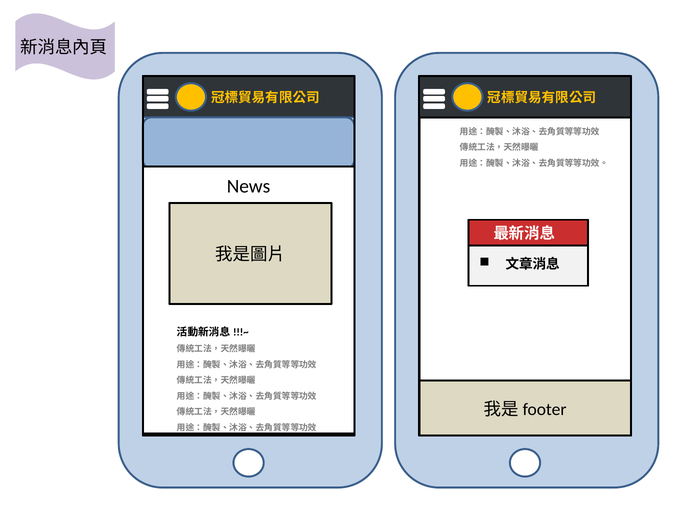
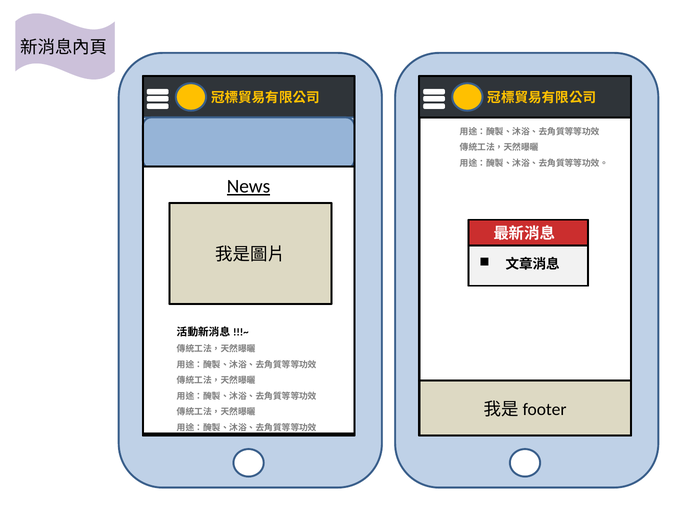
News underline: none -> present (249, 186)
